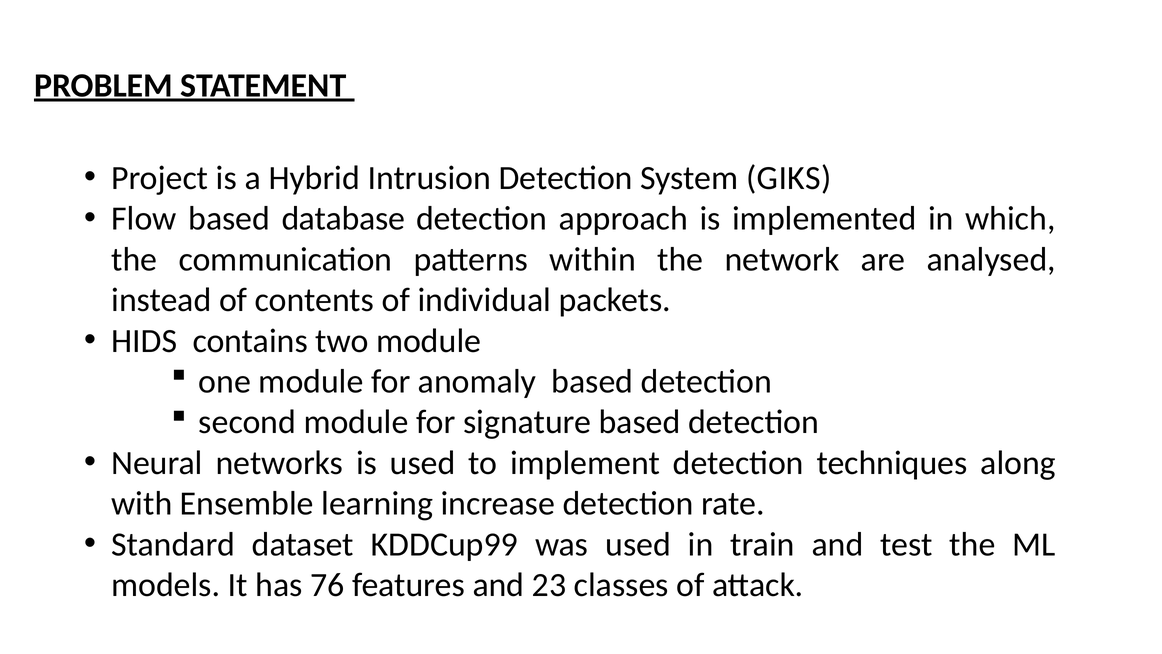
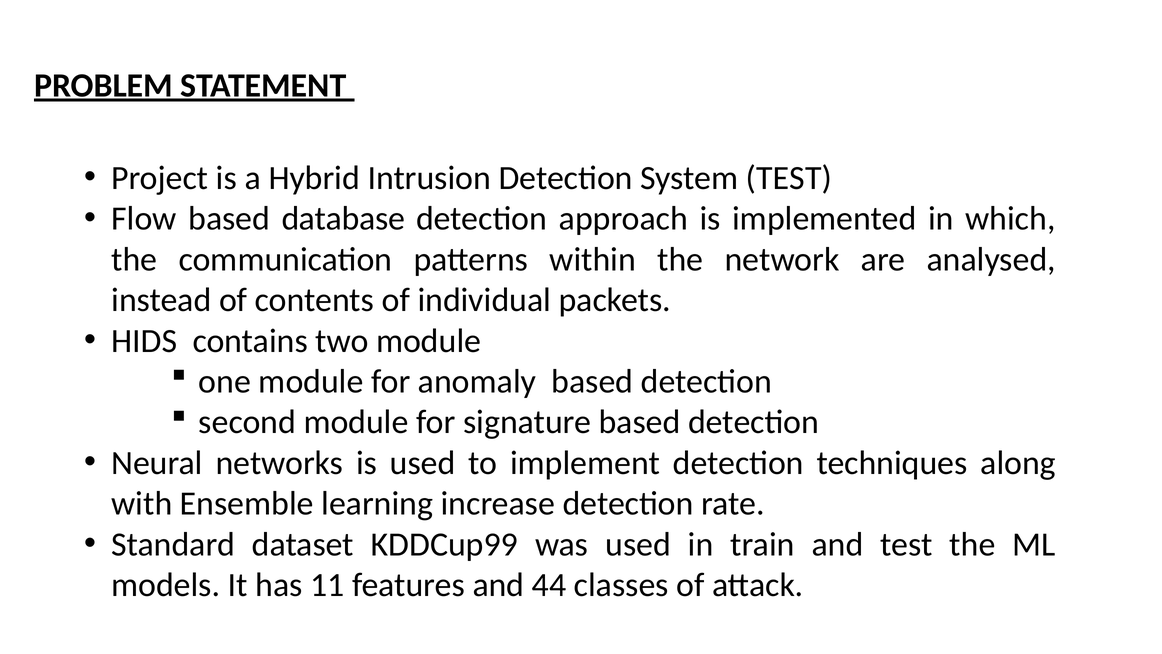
System GIKS: GIKS -> TEST (789, 178)
76: 76 -> 11 (327, 585)
23: 23 -> 44 (549, 585)
